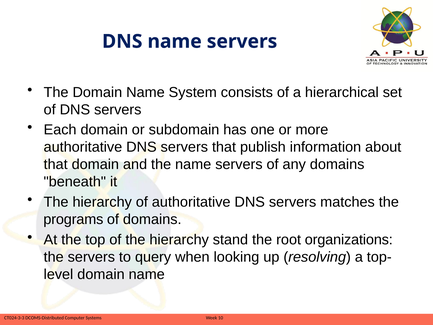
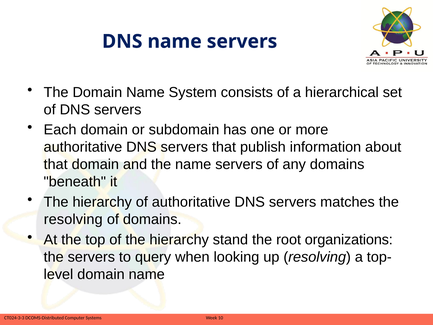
programs: programs -> resolving (73, 219)
